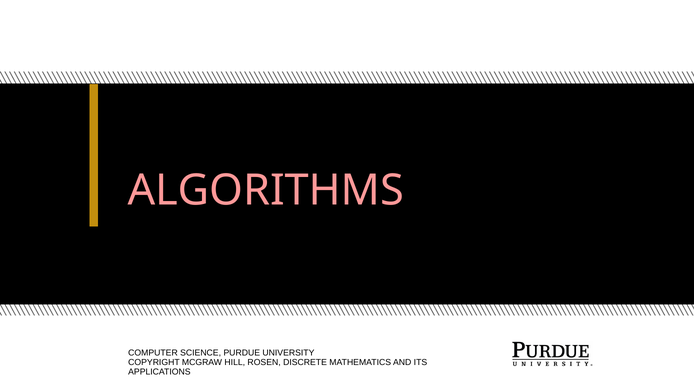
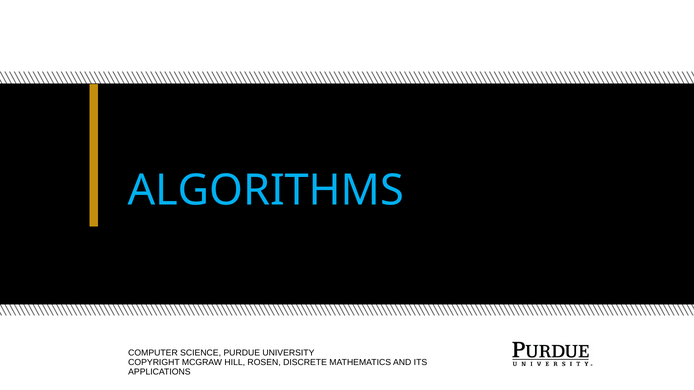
ALGORITHMS colour: pink -> light blue (266, 191)
